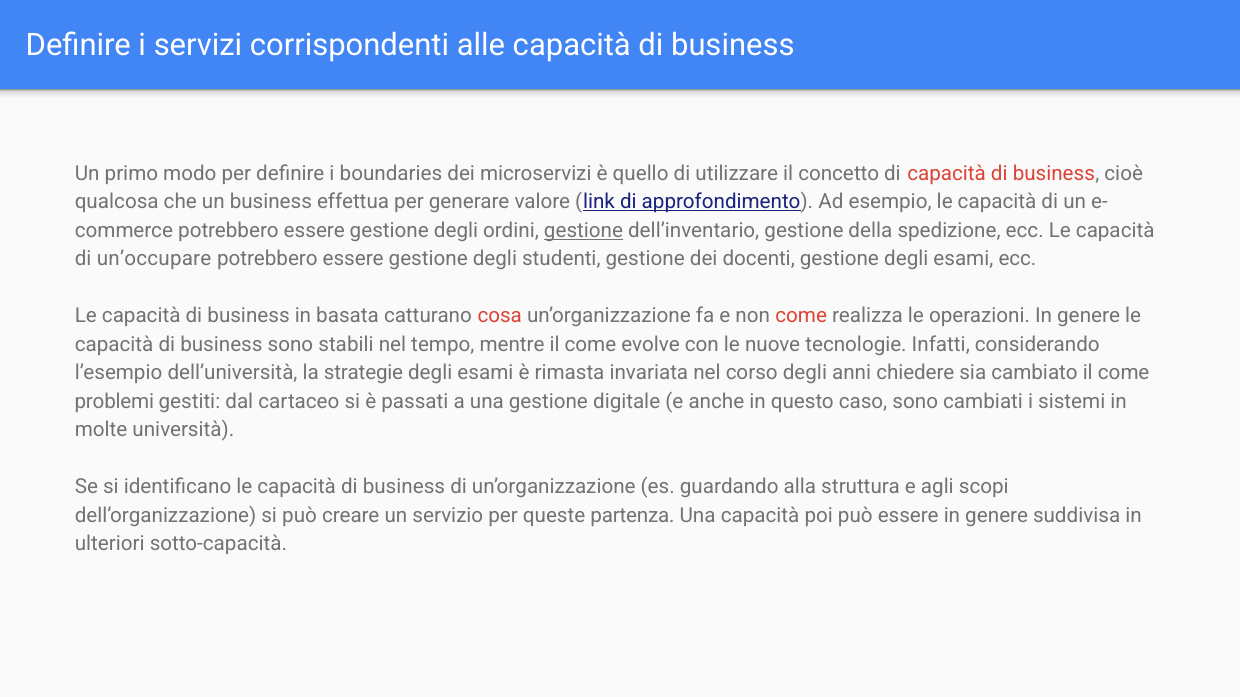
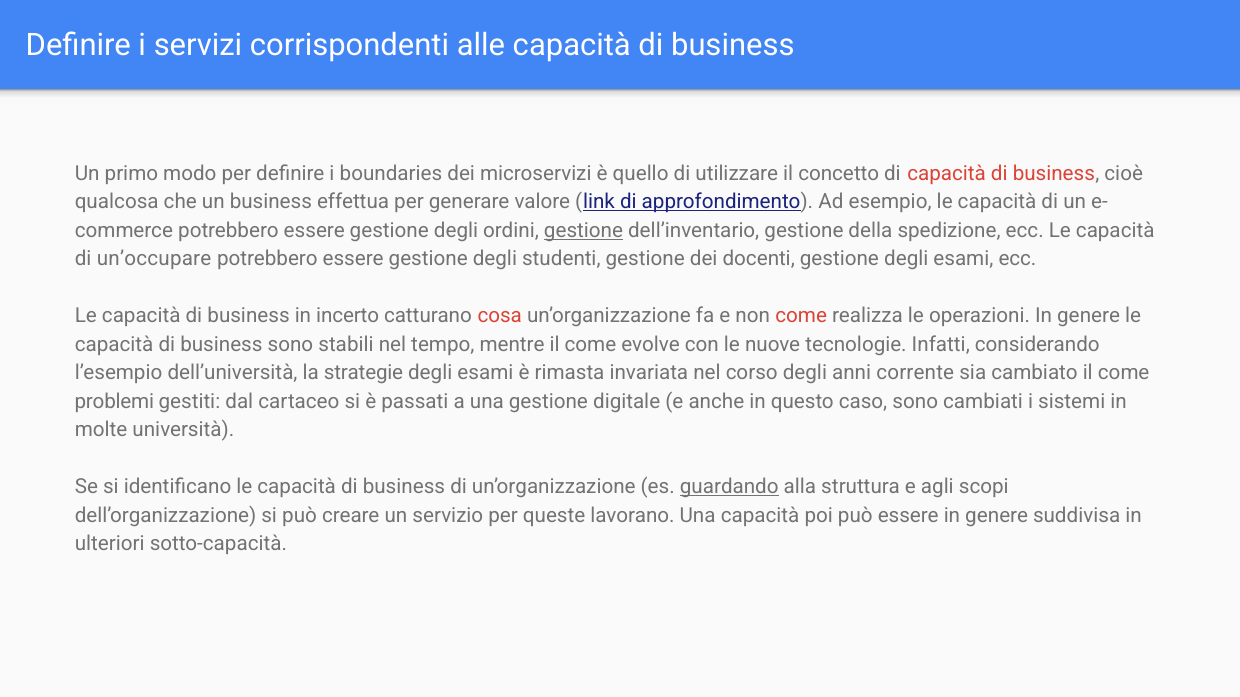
basata: basata -> incerto (348, 316)
chiedere: chiedere -> corrente (915, 373)
guardando underline: none -> present (729, 487)
partenza: partenza -> lavorano (632, 516)
